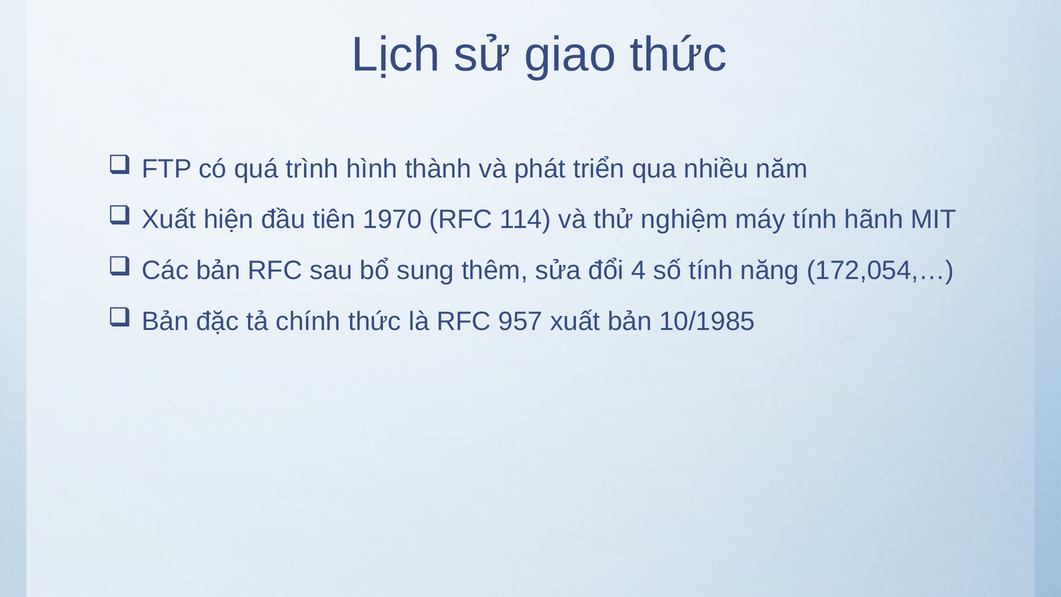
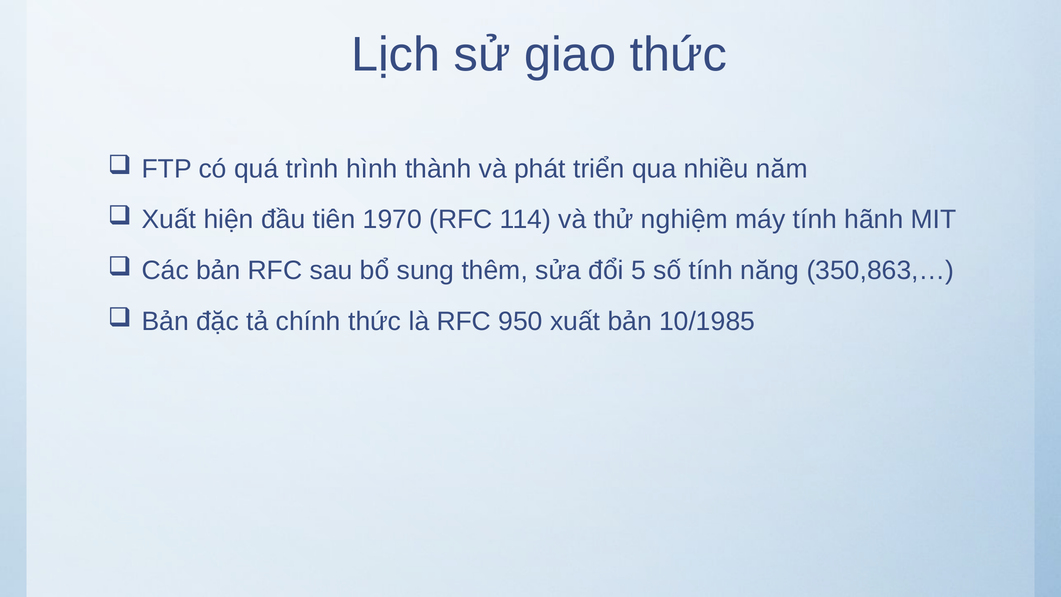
4: 4 -> 5 (639, 271)
172,054,…: 172,054,… -> 350,863,… (880, 271)
957: 957 -> 950 (521, 321)
